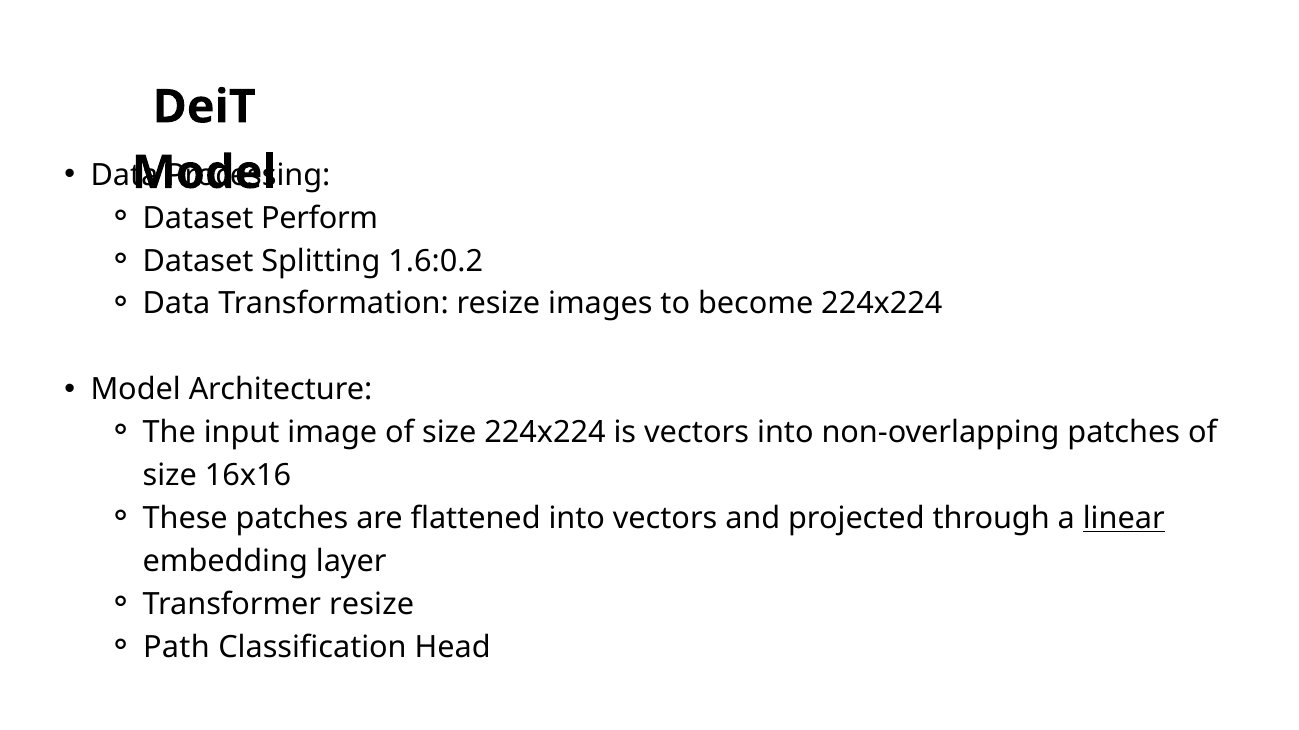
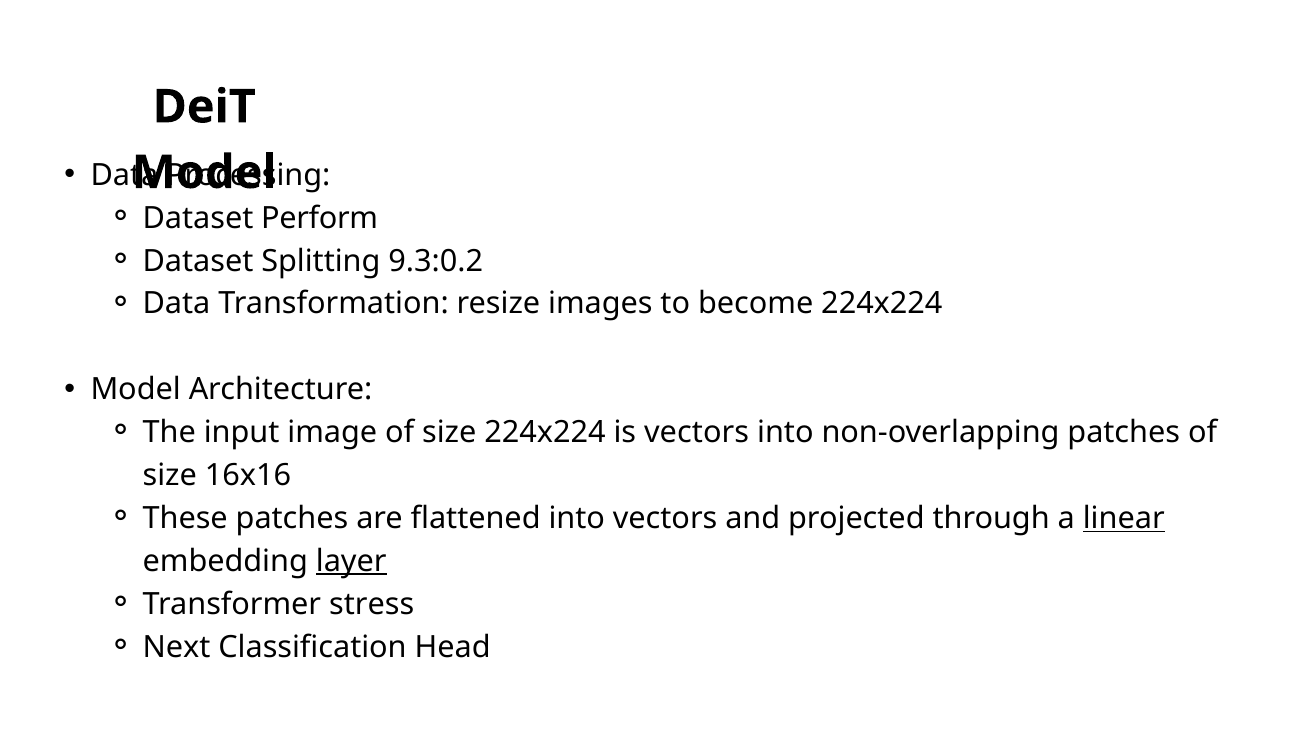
1.6:0.2: 1.6:0.2 -> 9.3:0.2 (436, 261)
layer underline: none -> present (351, 562)
Transformer resize: resize -> stress (372, 605)
Path: Path -> Next (177, 648)
